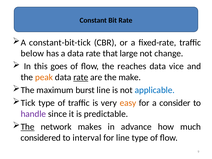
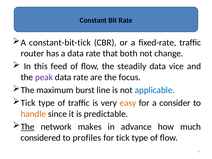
below: below -> router (32, 53)
large: large -> both (129, 53)
goes: goes -> feed (59, 66)
reaches: reaches -> steadily (132, 66)
peak colour: orange -> purple (44, 77)
rate underline: present -> none (81, 77)
make: make -> focus (130, 77)
handle colour: purple -> orange (33, 114)
interval: interval -> profiles (87, 138)
for line: line -> tick (123, 138)
